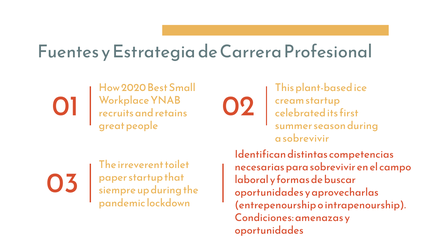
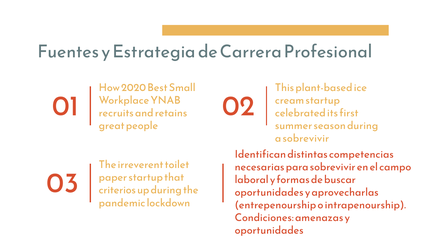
siempre: siempre -> criterios (117, 190)
